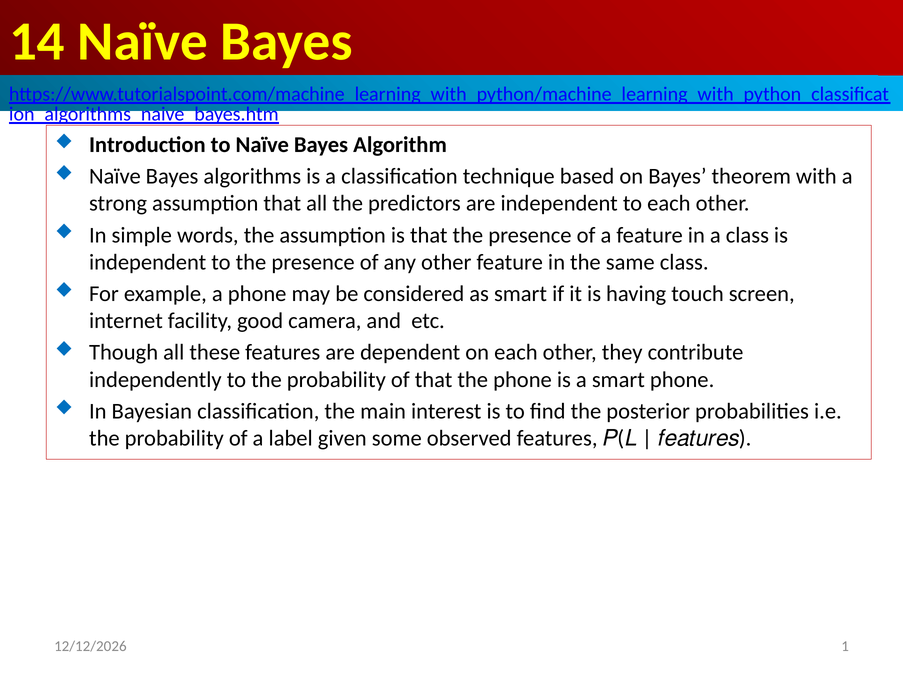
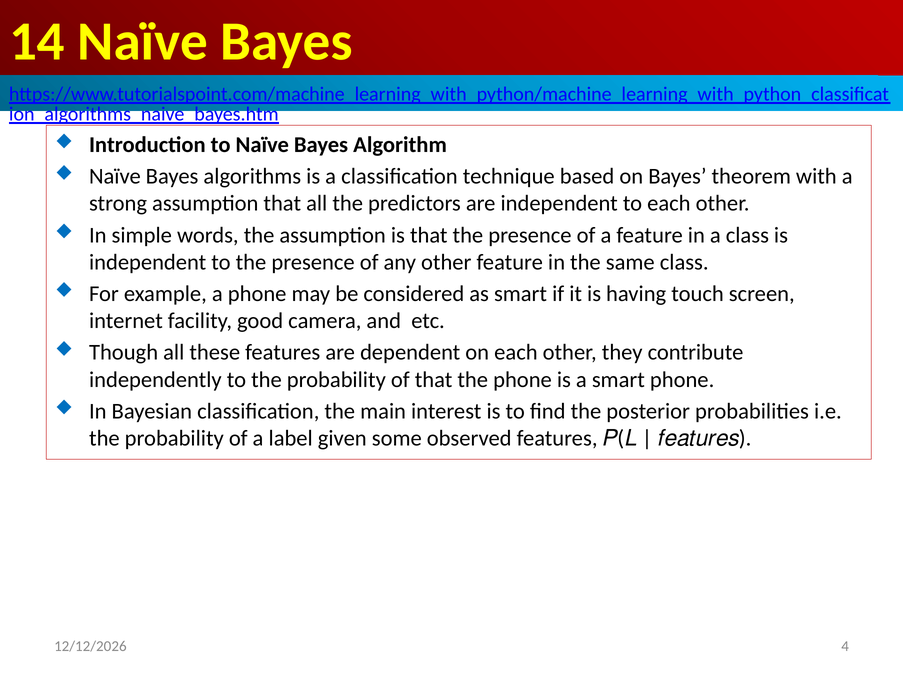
1: 1 -> 4 (845, 647)
